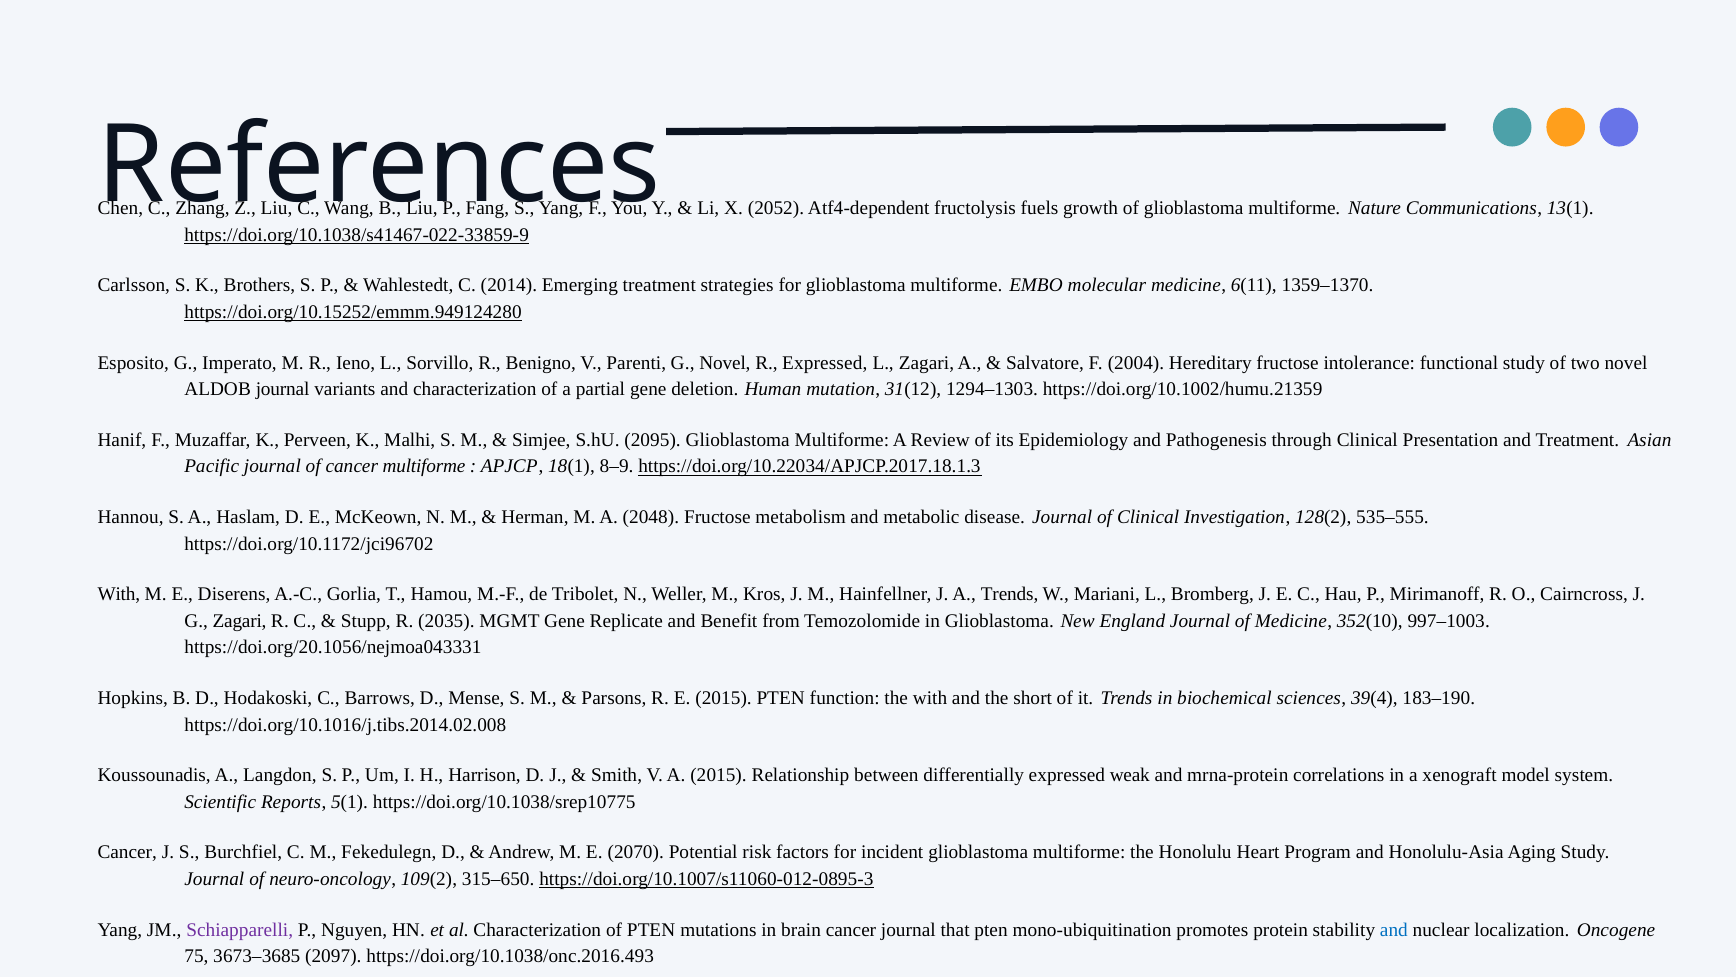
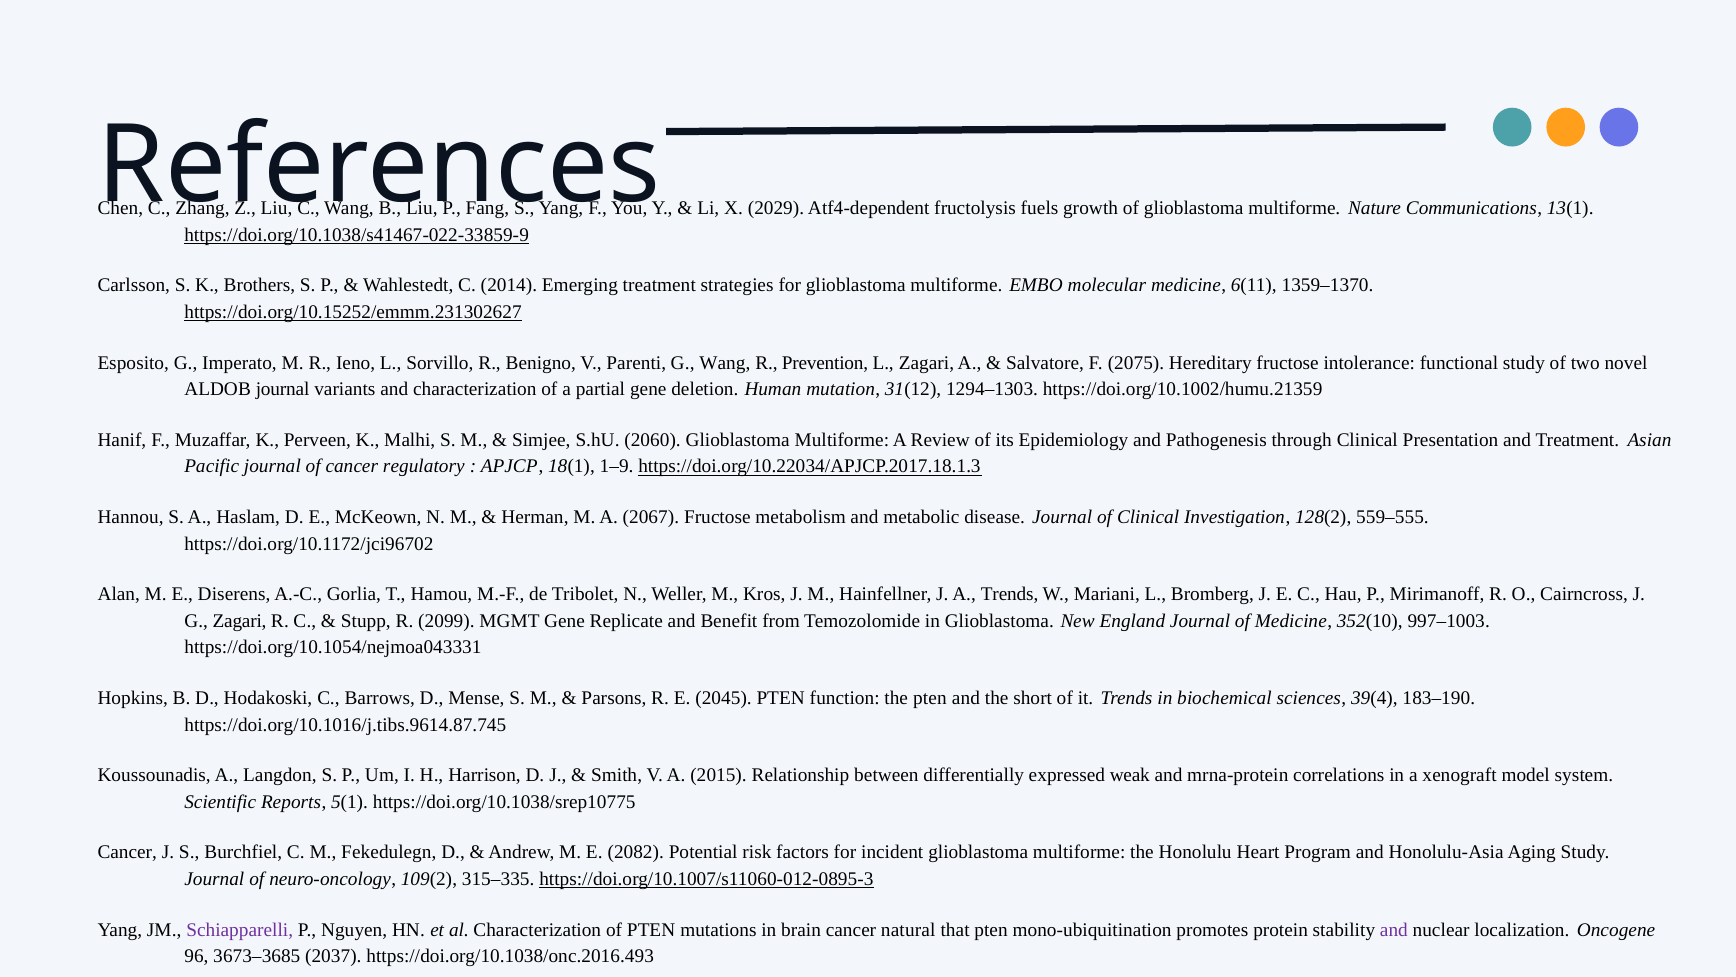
2052: 2052 -> 2029 (776, 208)
https://doi.org/10.15252/emmm.949124280: https://doi.org/10.15252/emmm.949124280 -> https://doi.org/10.15252/emmm.231302627 (353, 312)
G Novel: Novel -> Wang (725, 363)
R Expressed: Expressed -> Prevention (825, 363)
2004: 2004 -> 2075 (1136, 363)
2095: 2095 -> 2060 (653, 440)
cancer multiforme: multiforme -> regulatory (424, 466)
8–9: 8–9 -> 1–9 (617, 466)
2048: 2048 -> 2067 (651, 517)
535–555: 535–555 -> 559–555 (1392, 517)
With: With -> Alan (119, 594)
2035: 2035 -> 2099 (446, 621)
https://doi.org/20.1056/nejmoa043331: https://doi.org/20.1056/nejmoa043331 -> https://doi.org/10.1054/nejmoa043331 (333, 647)
E 2015: 2015 -> 2045 (724, 698)
the with: with -> pten (930, 698)
https://doi.org/10.1016/j.tibs.2014.02.008: https://doi.org/10.1016/j.tibs.2014.02.008 -> https://doi.org/10.1016/j.tibs.9614.87.745 (345, 724)
2070: 2070 -> 2082 (636, 852)
315–650: 315–650 -> 315–335 (498, 879)
cancer journal: journal -> natural (908, 929)
and colour: blue -> purple (1394, 929)
75: 75 -> 96 (196, 956)
2097: 2097 -> 2037 (333, 956)
